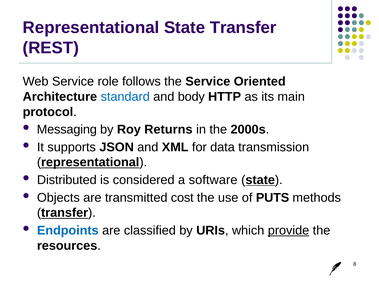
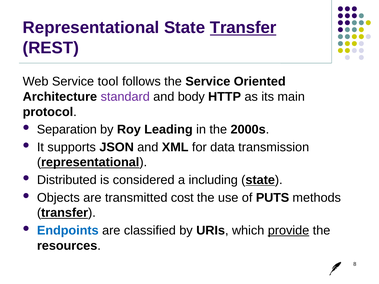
Transfer underline: none -> present (243, 28)
role: role -> tool (108, 82)
standard colour: blue -> purple (125, 97)
Messaging: Messaging -> Separation (67, 130)
Returns: Returns -> Leading (168, 130)
software: software -> including (213, 180)
